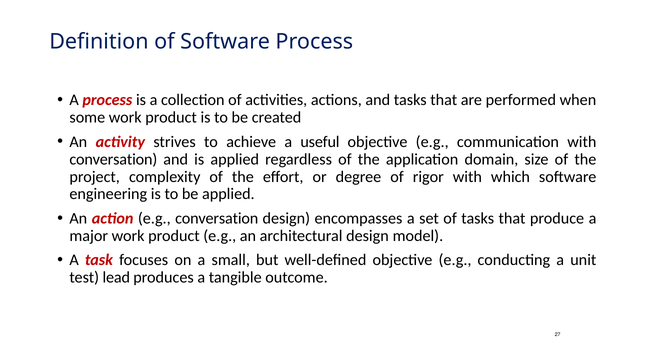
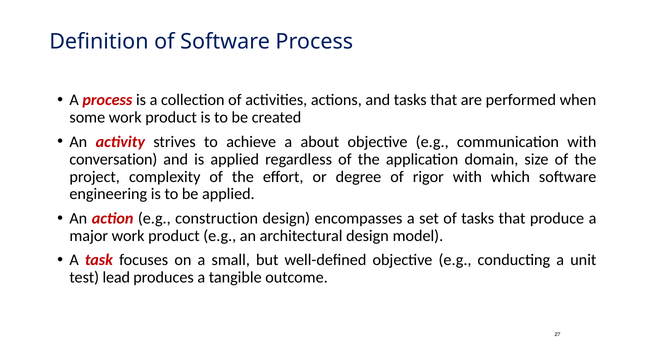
useful: useful -> about (320, 141)
e.g conversation: conversation -> construction (217, 218)
